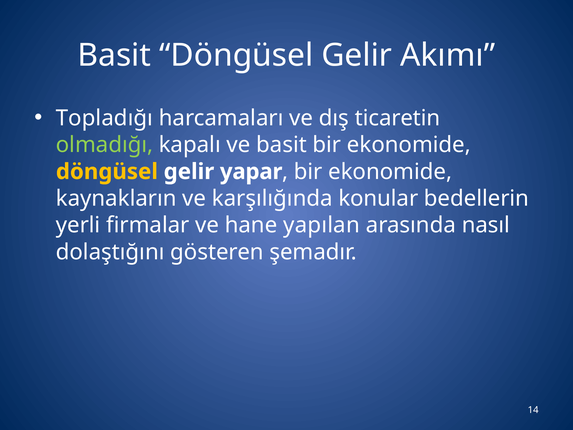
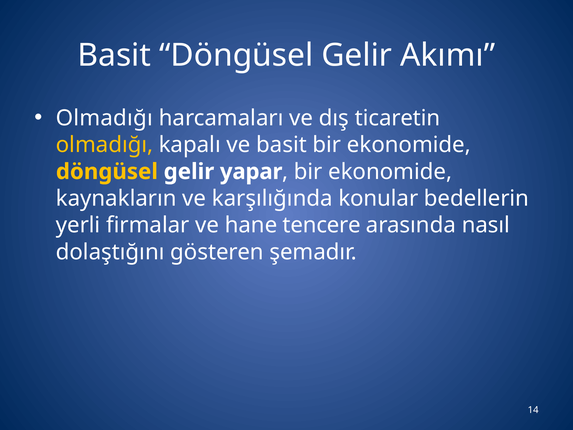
Topladığı: Topladığı -> Olmadığı (104, 118)
olmadığı colour: light green -> yellow (104, 145)
yapılan: yapılan -> tencere (322, 225)
